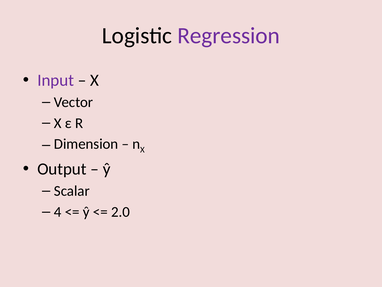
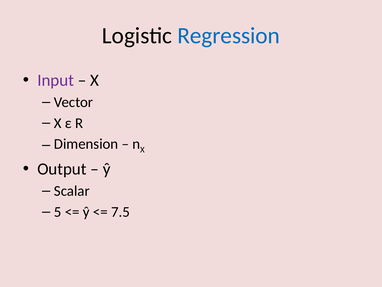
Regression colour: purple -> blue (229, 36)
4: 4 -> 5 (58, 212)
2.0: 2.0 -> 7.5 (121, 212)
